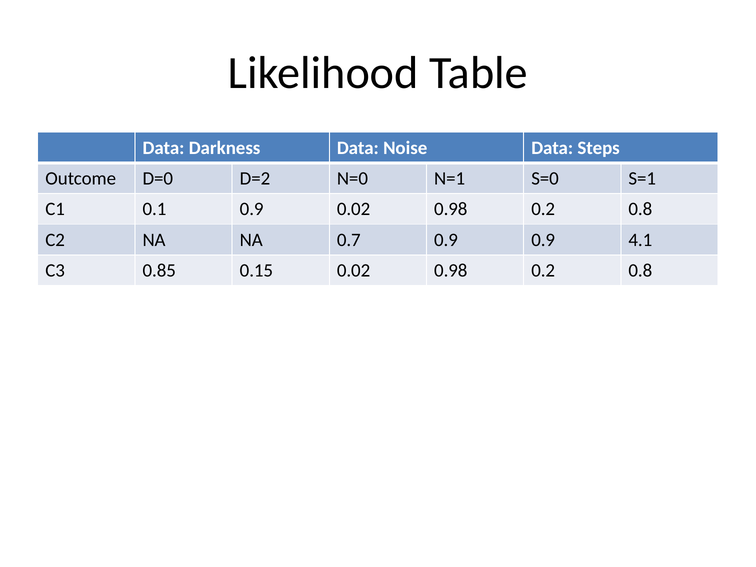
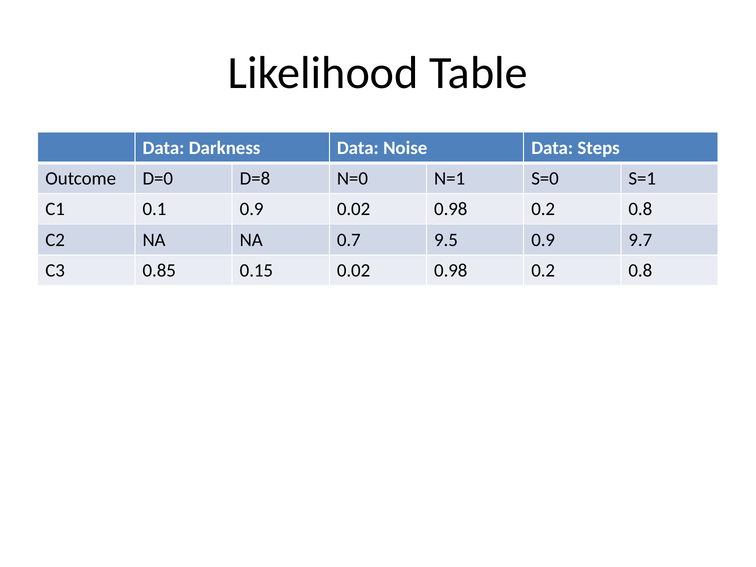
D=2: D=2 -> D=8 (255, 179)
0.7 0.9: 0.9 -> 9.5 (446, 240)
4.1: 4.1 -> 9.7 (640, 240)
